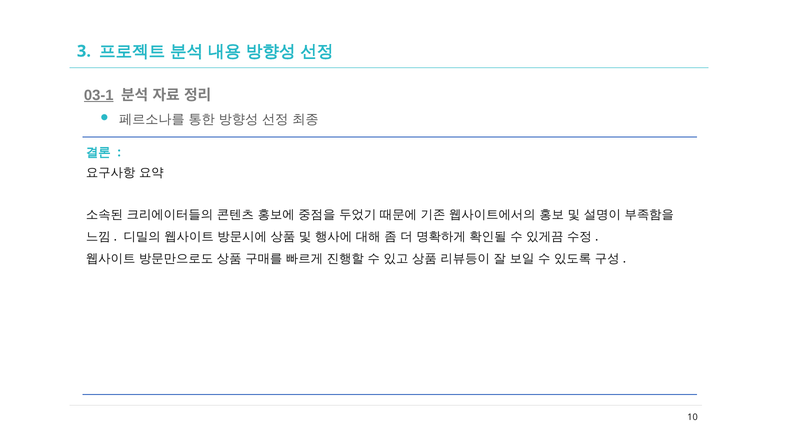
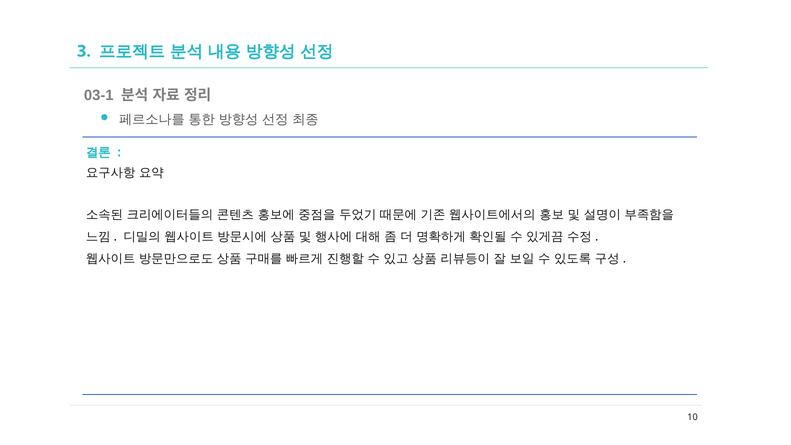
03-1 underline: present -> none (99, 95)
